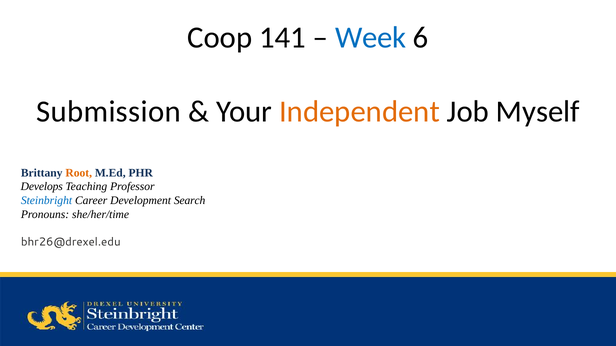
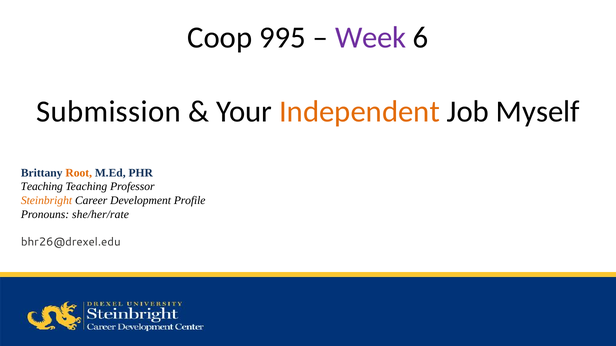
141: 141 -> 995 (283, 38)
Week colour: blue -> purple (371, 38)
Develops: Develops -> Teaching (42, 187)
Steinbright colour: blue -> orange (46, 201)
Search: Search -> Profile (190, 201)
she/her/time: she/her/time -> she/her/rate (101, 215)
